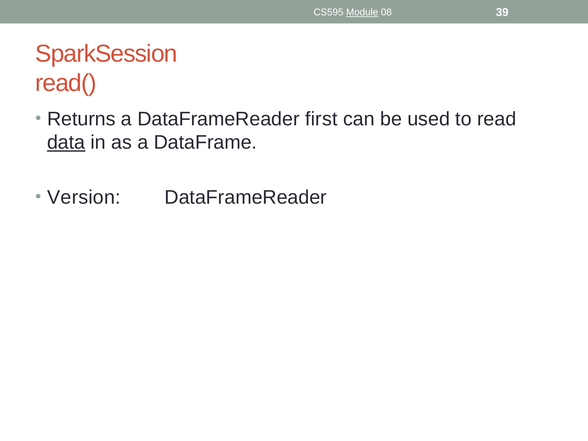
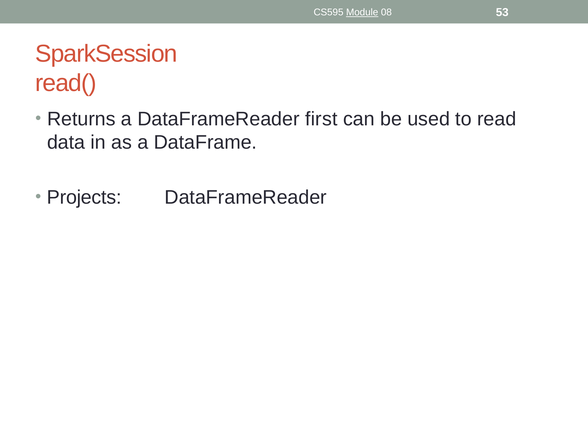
39: 39 -> 53 (502, 13)
data underline: present -> none (66, 142)
Version: Version -> Projects (84, 197)
